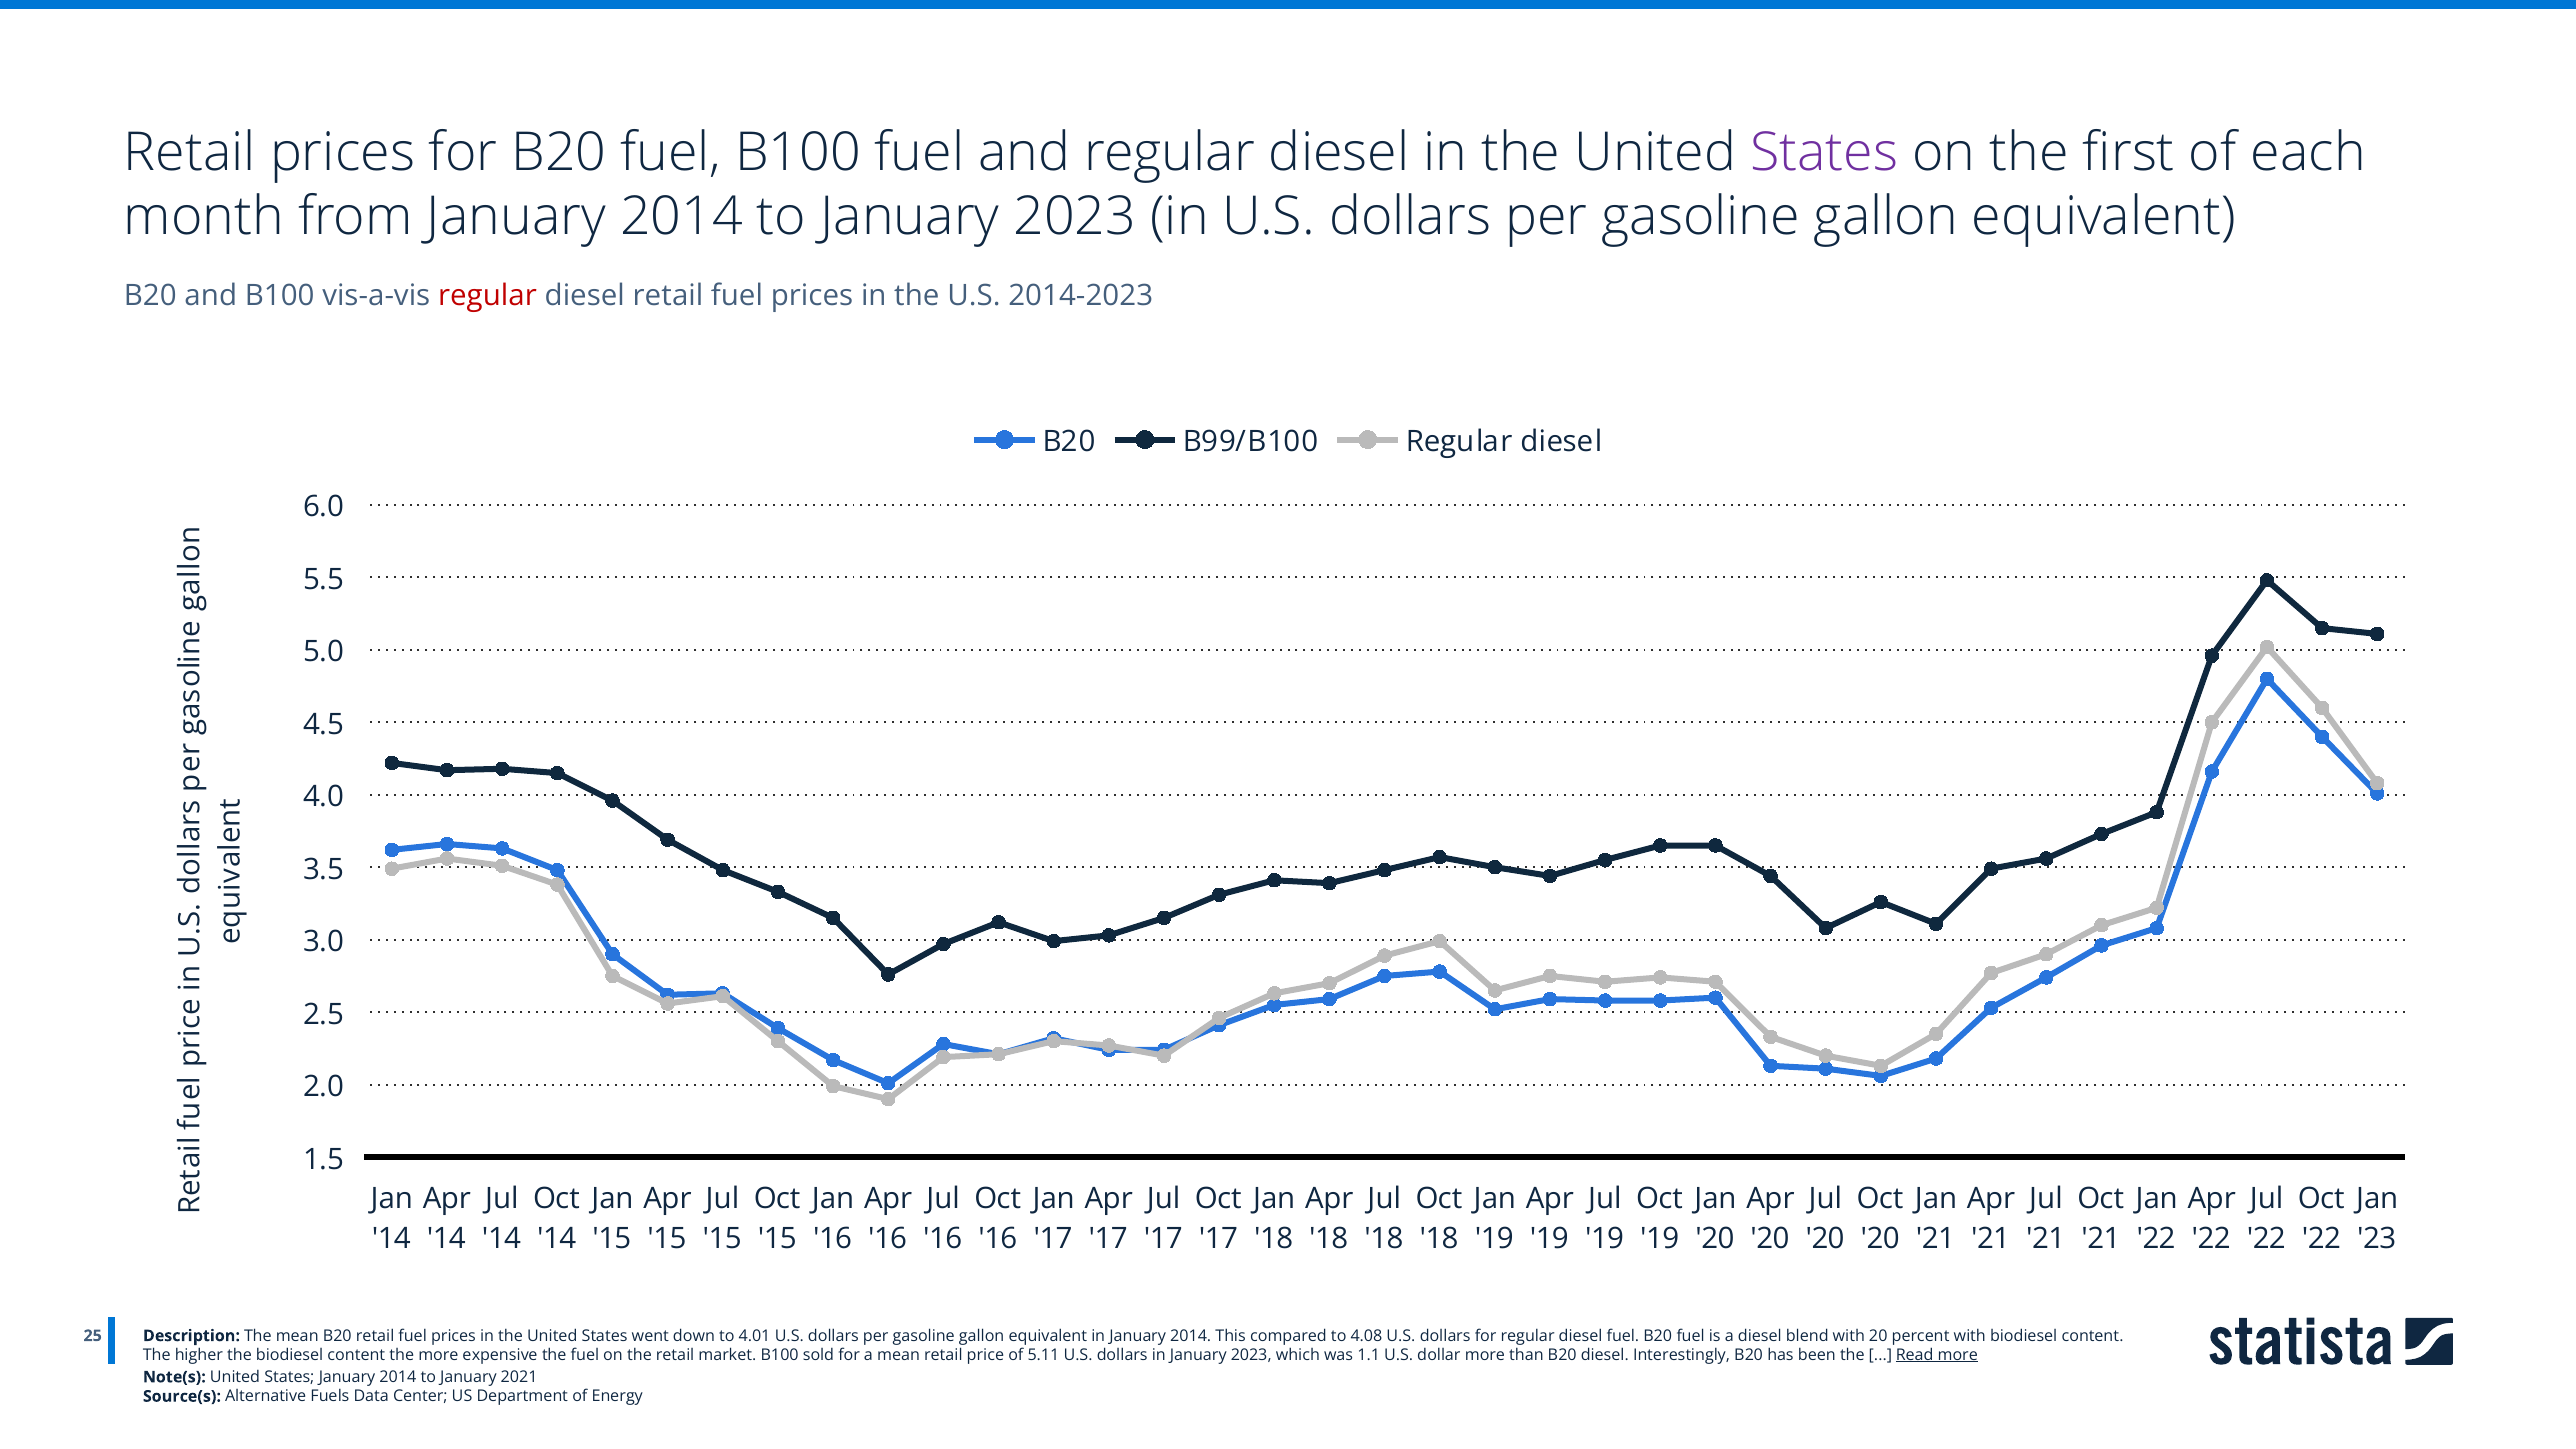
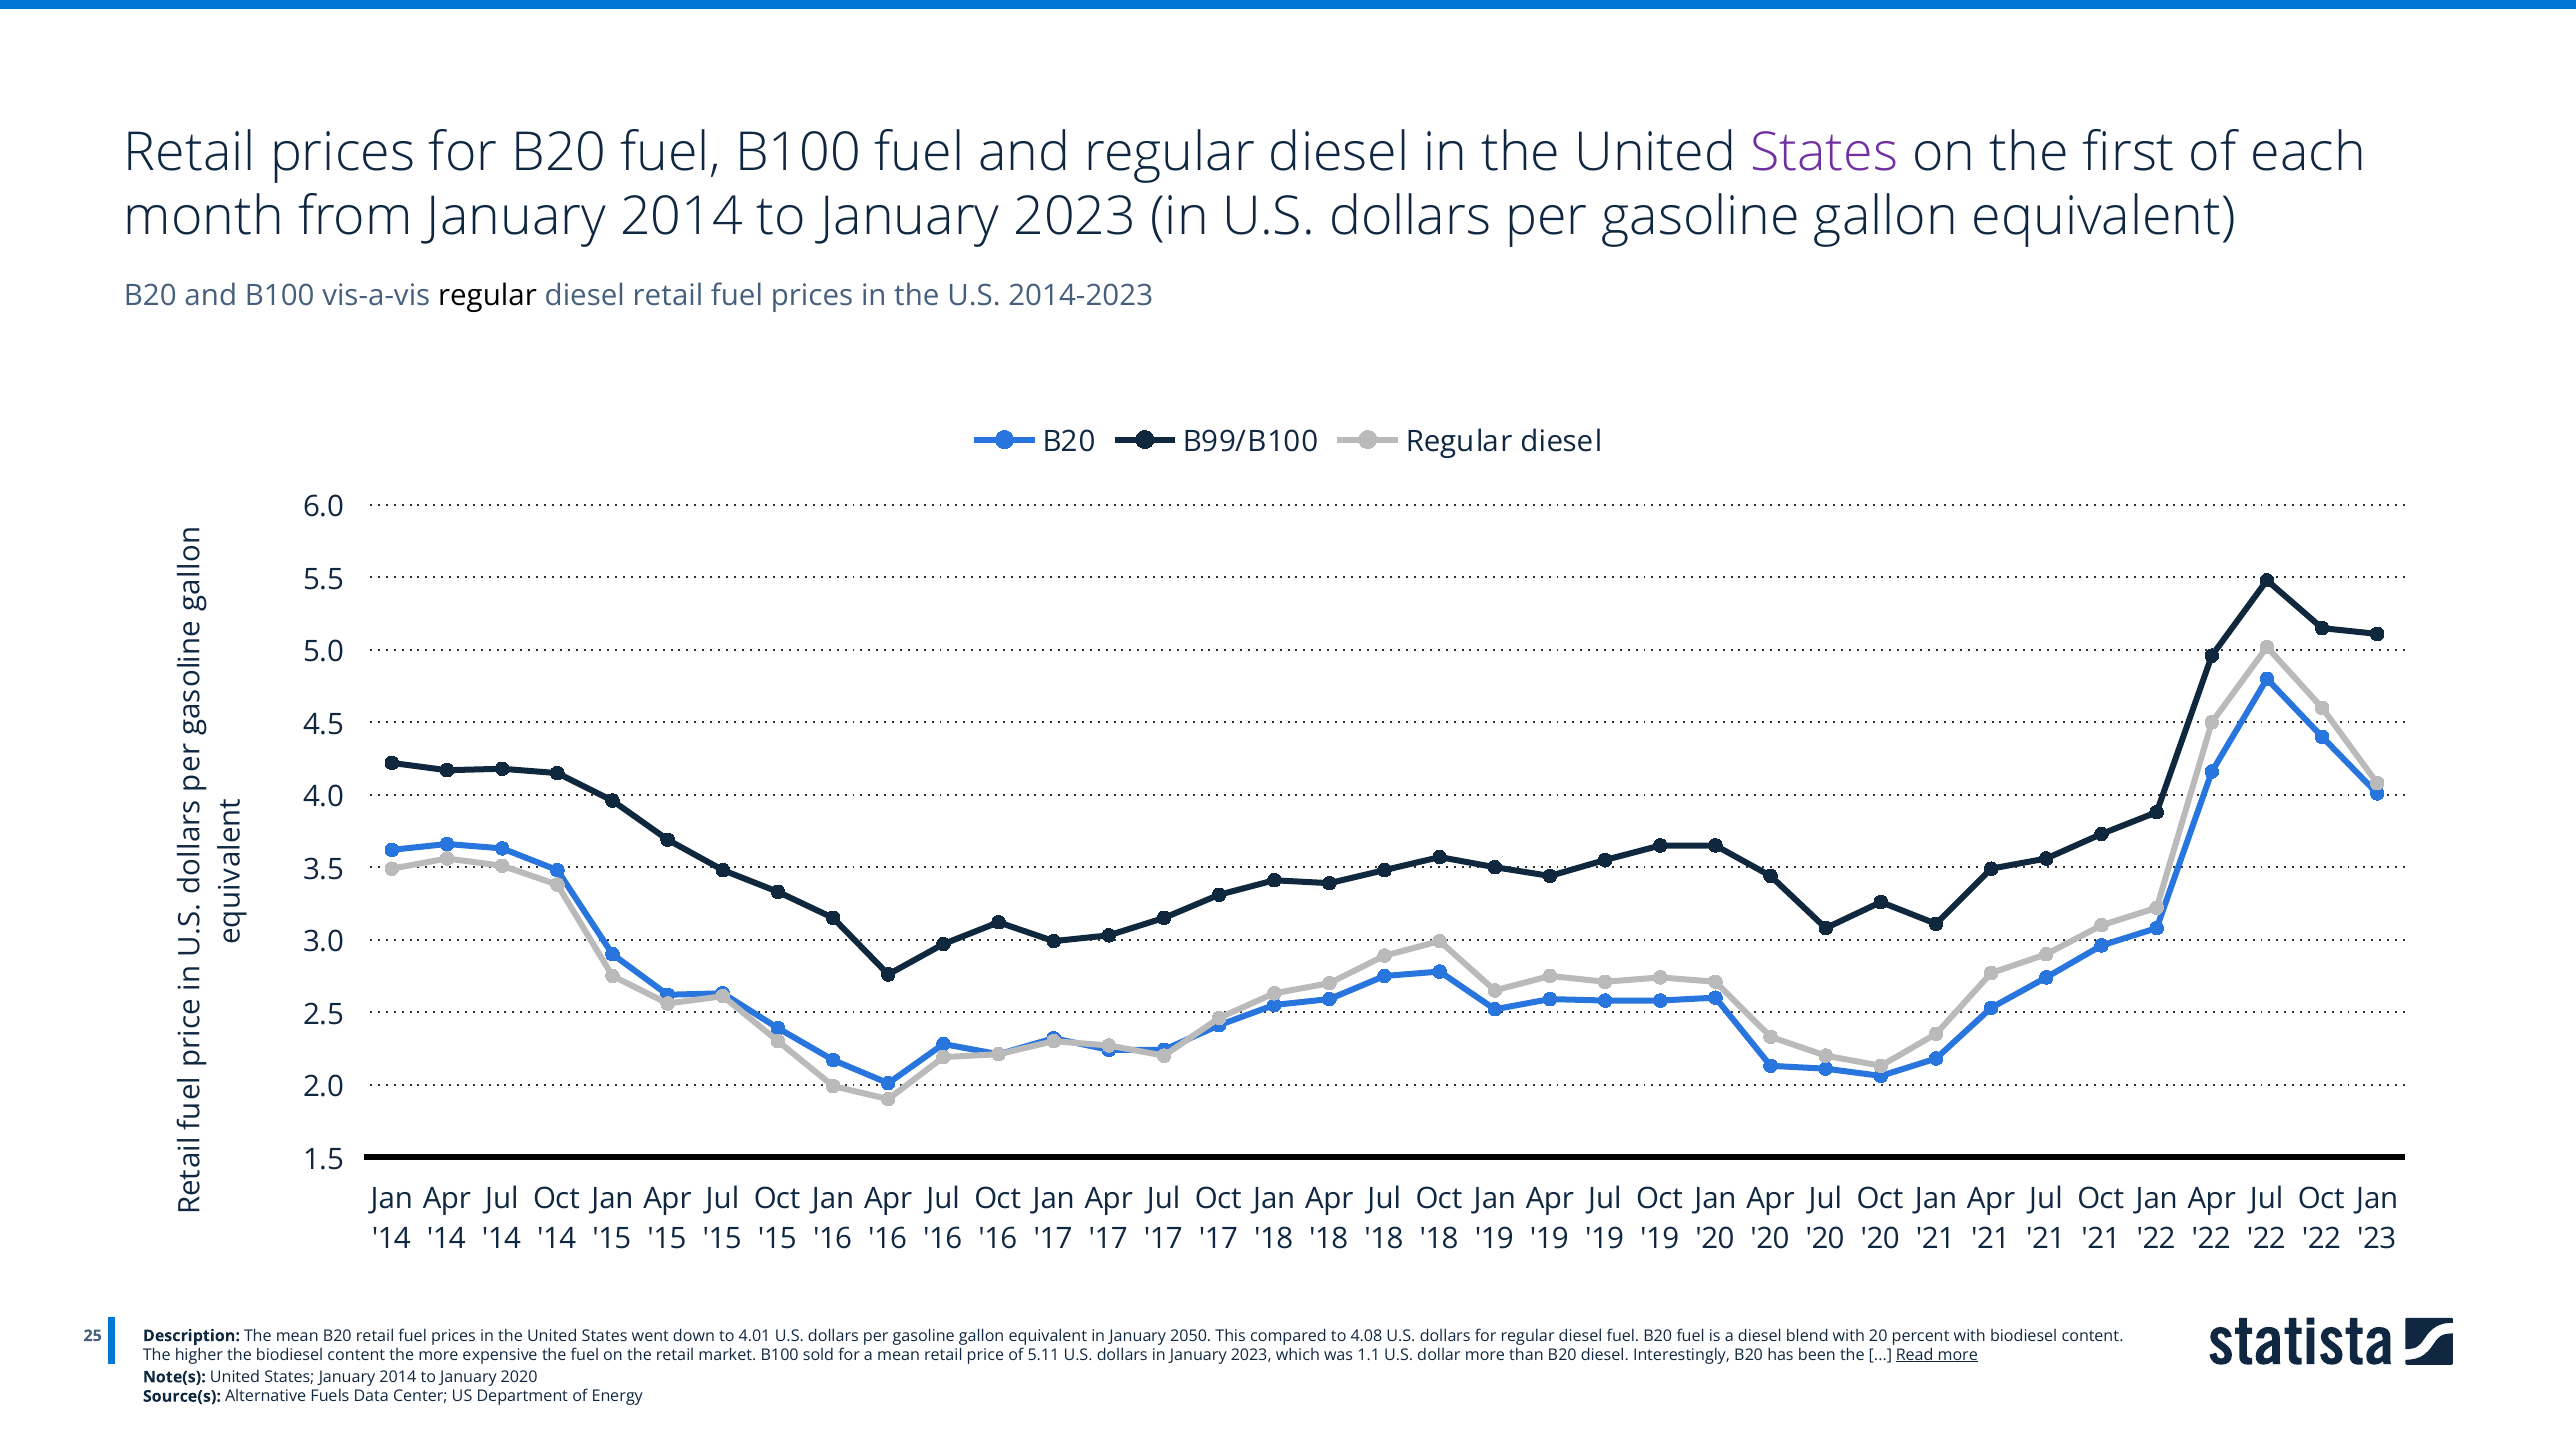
regular colour: red -> black (487, 296)
in January 2014: 2014 -> 2050 (1191, 1336)
2021: 2021 -> 2020 (519, 1377)
